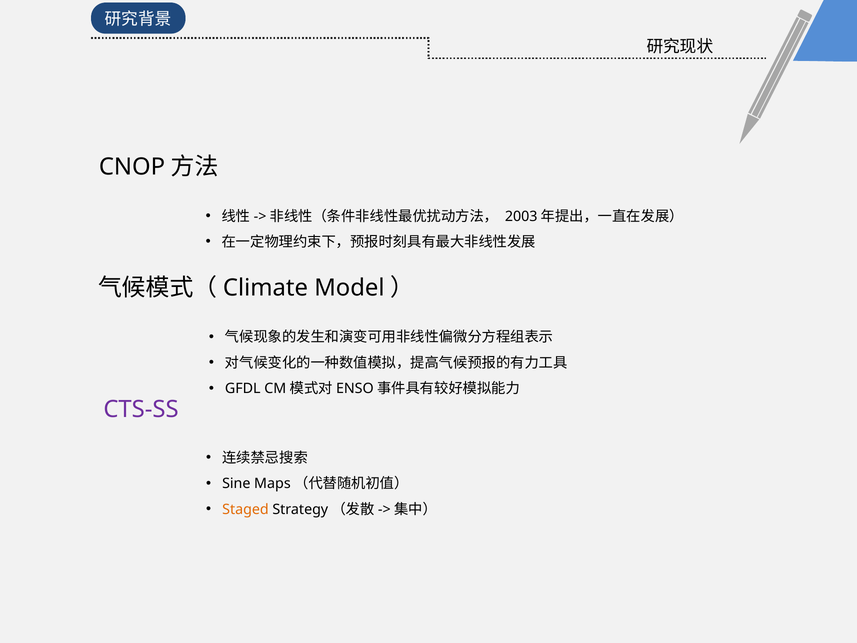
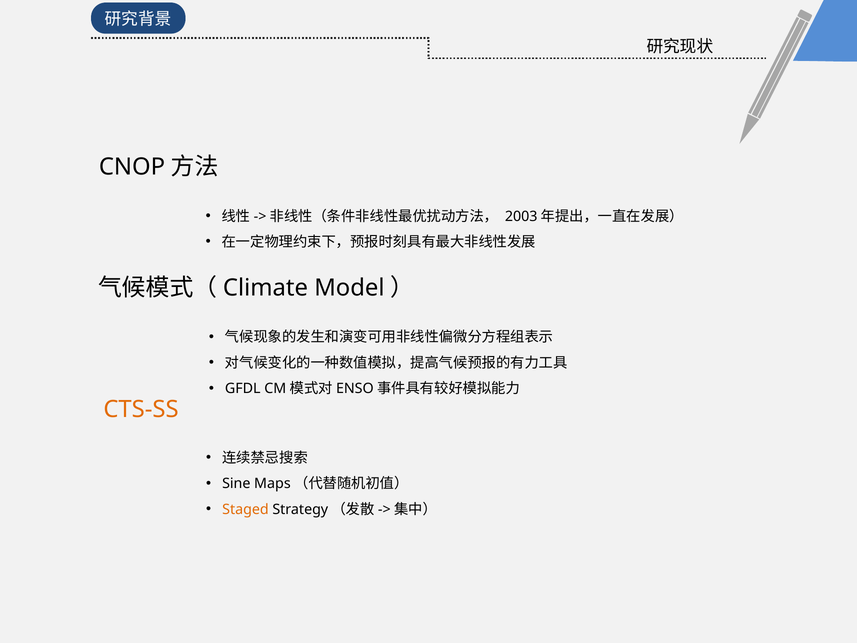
CTS-SS colour: purple -> orange (141, 409)
